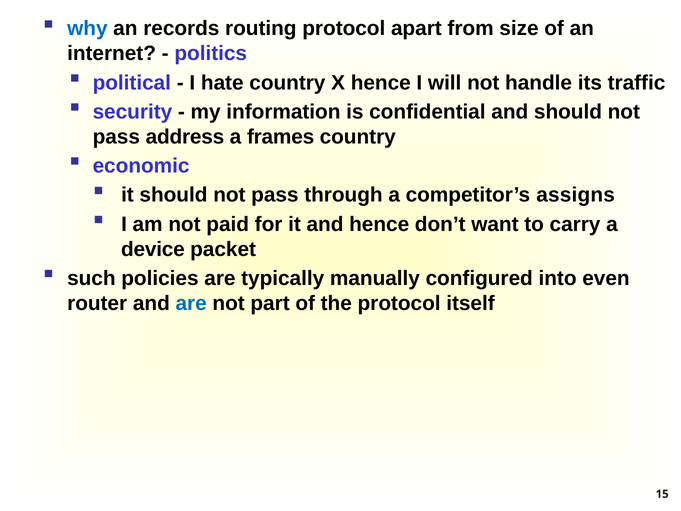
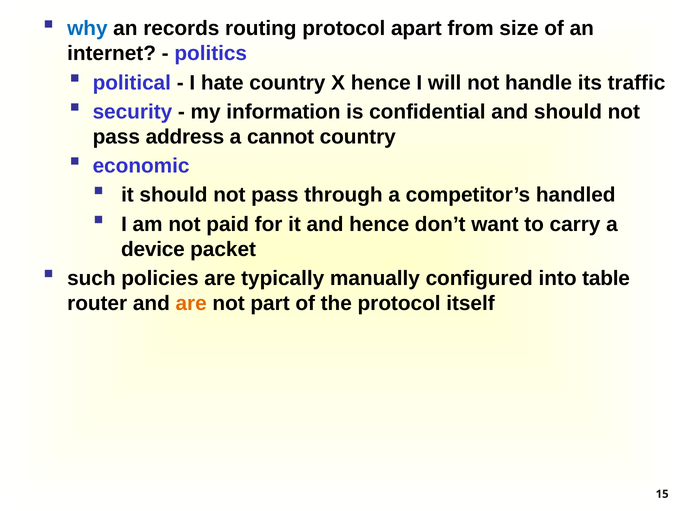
frames: frames -> cannot (281, 137)
assigns: assigns -> handled (576, 195)
even: even -> table (606, 278)
are colour: blue -> orange (191, 303)
